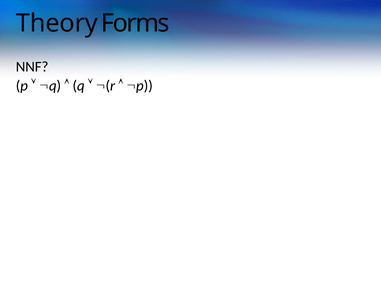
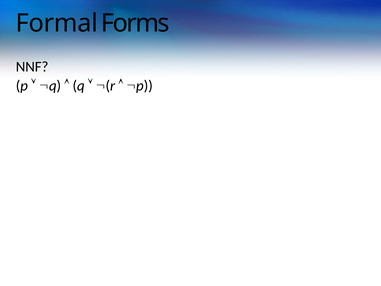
Theory: Theory -> Formal (57, 23)
